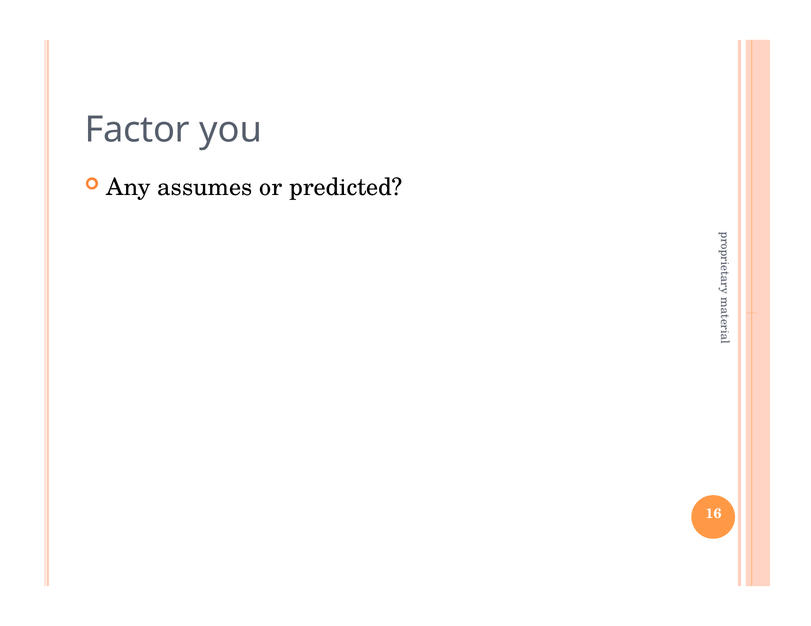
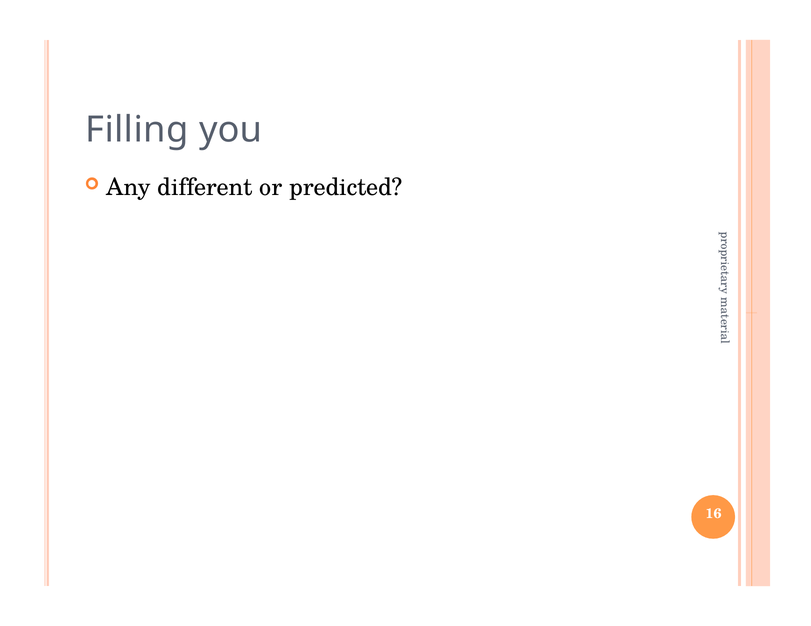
Factor: Factor -> Filling (137, 130)
assumes: assumes -> different (205, 187)
